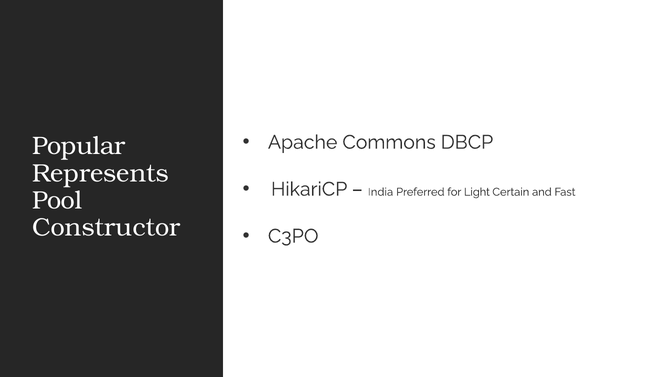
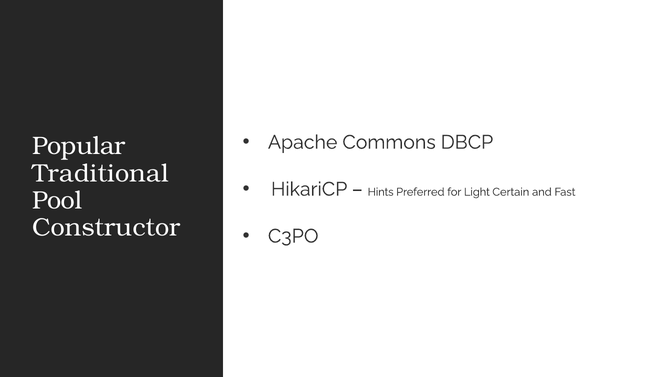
Represents: Represents -> Traditional (100, 174)
India: India -> Hints (381, 192)
